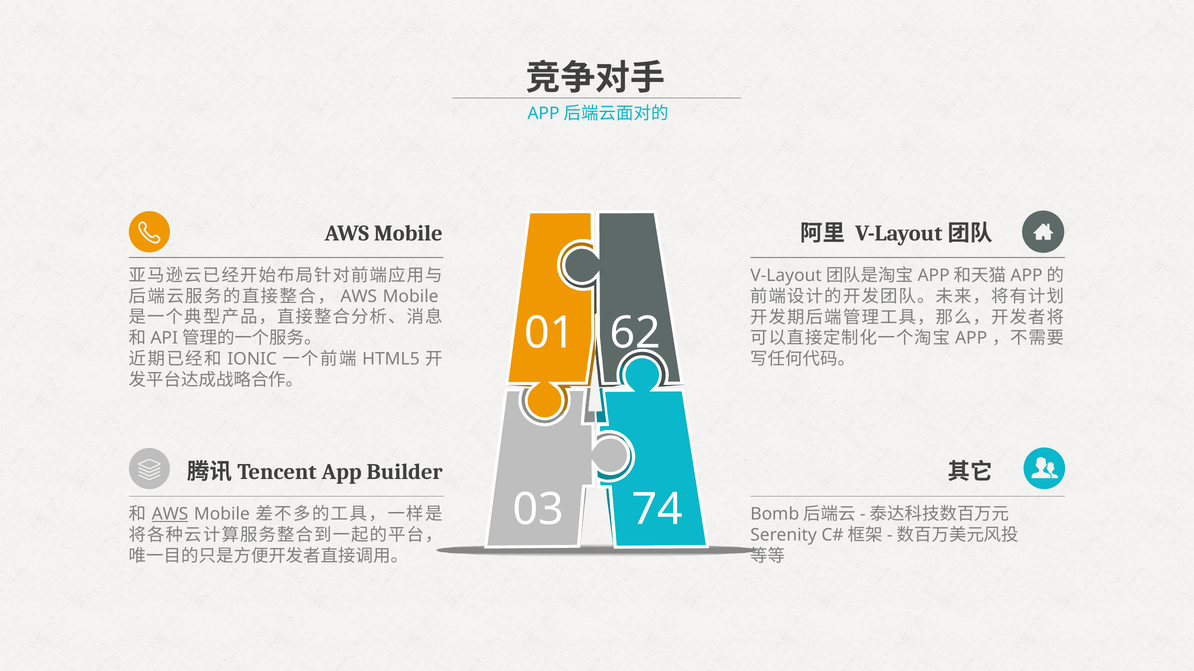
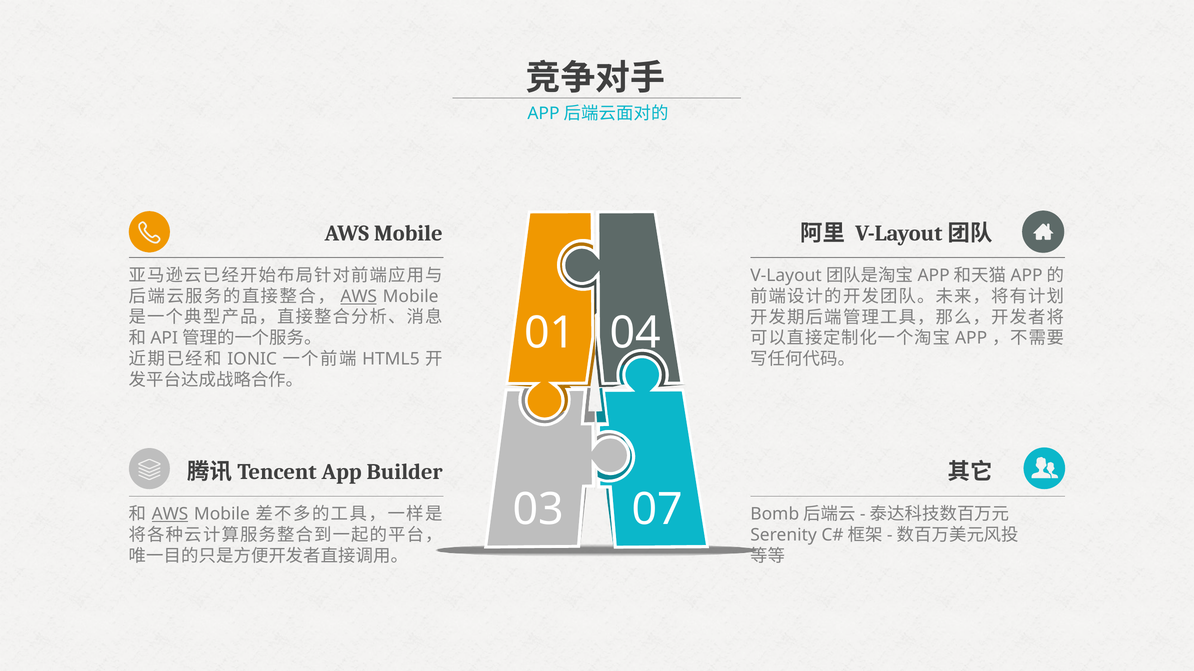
AWS underline: none -> present (359, 297)
62: 62 -> 04 (635, 333)
74: 74 -> 07 (657, 510)
